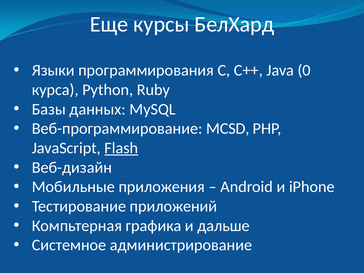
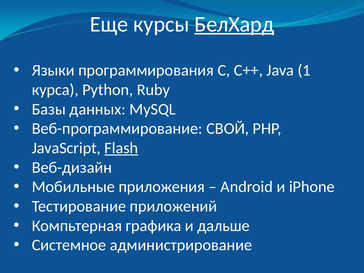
БелХард underline: none -> present (234, 24)
0: 0 -> 1 (304, 70)
MCSD: MCSD -> СВОЙ (228, 129)
